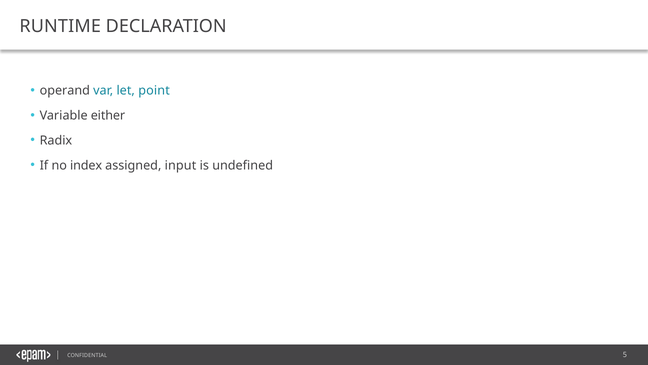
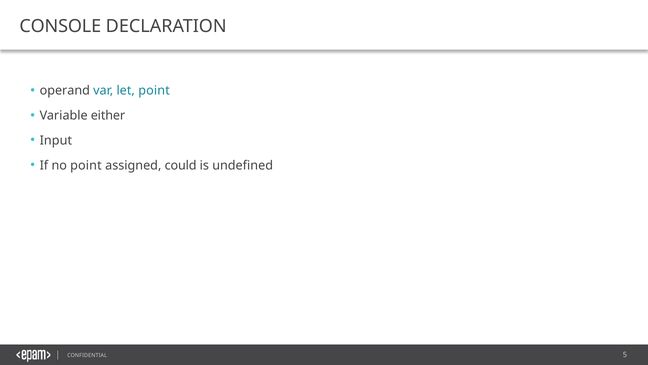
RUNTIME: RUNTIME -> CONSOLE (60, 26)
Radix: Radix -> Input (56, 140)
no index: index -> point (86, 165)
input: input -> could (181, 165)
